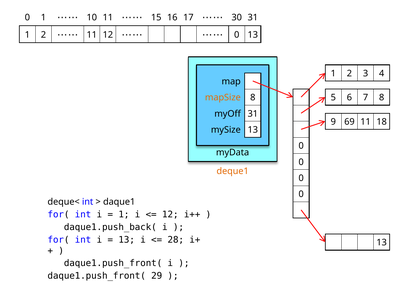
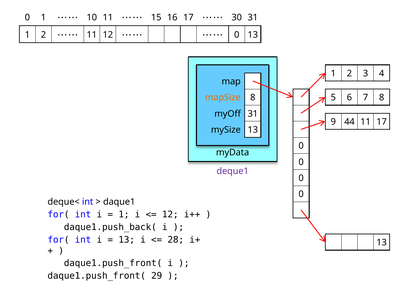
69: 69 -> 44 (349, 122)
11 18: 18 -> 17 (382, 122)
deque1 colour: orange -> purple (233, 171)
